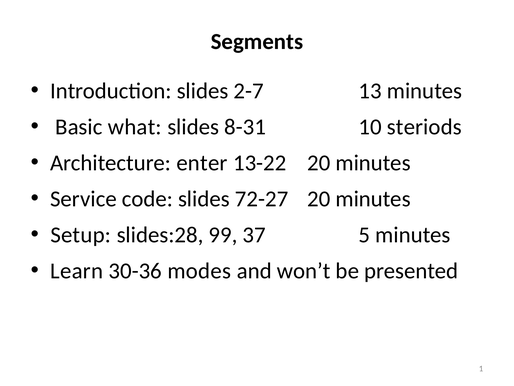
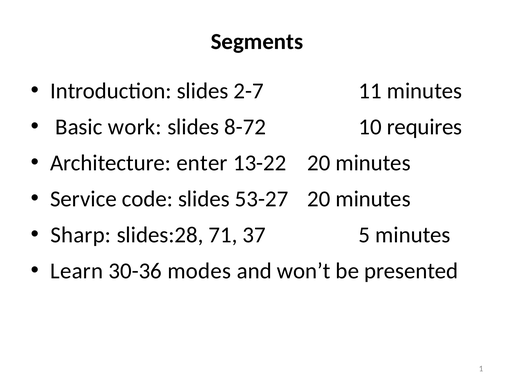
13: 13 -> 11 (370, 91)
what: what -> work (135, 127)
8-31: 8-31 -> 8-72 (245, 127)
steriods: steriods -> requires (425, 127)
72-27: 72-27 -> 53-27 (262, 199)
Setup: Setup -> Sharp (81, 235)
99: 99 -> 71 (223, 235)
